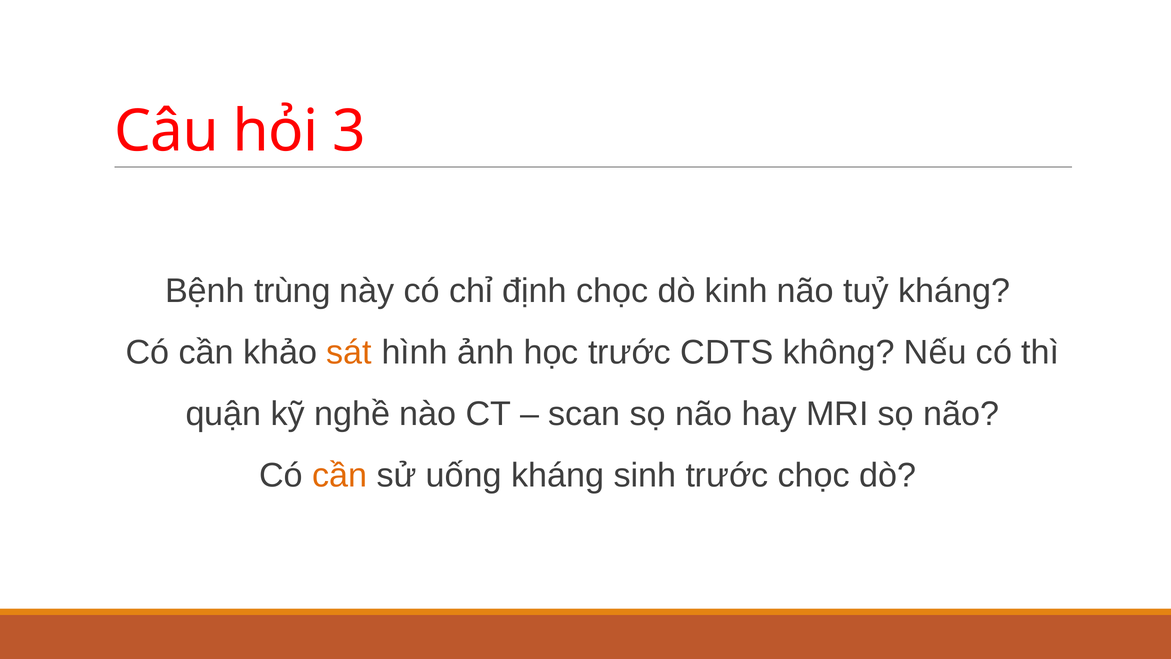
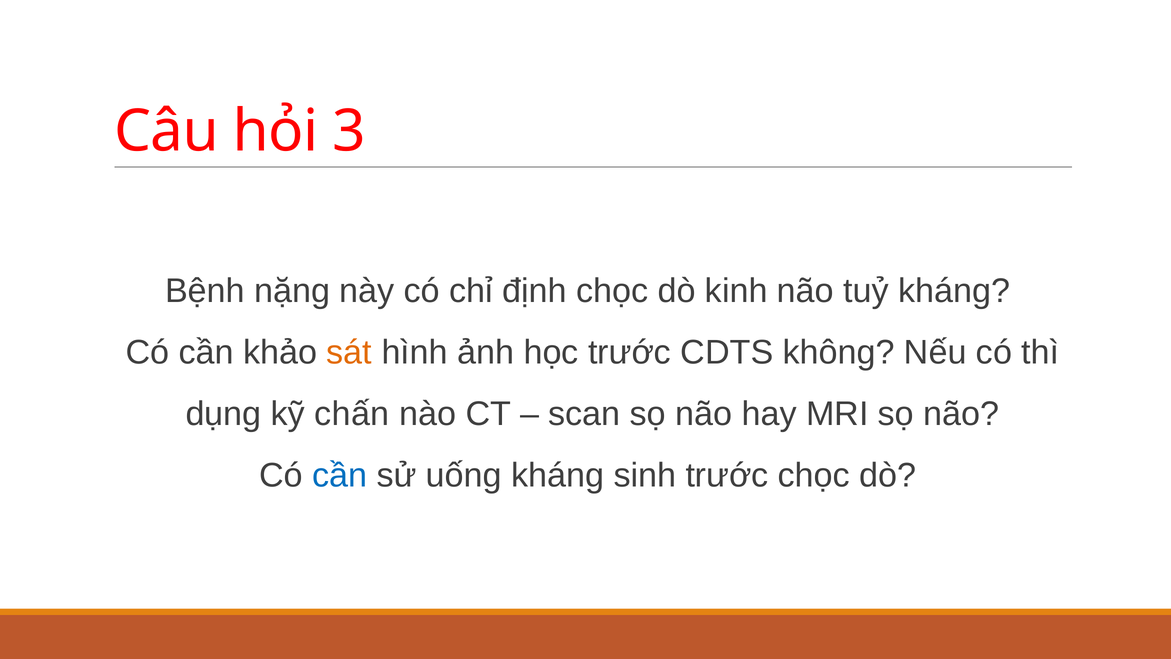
trùng: trùng -> nặng (292, 291)
quận: quận -> dụng (223, 414)
nghề: nghề -> chấn (352, 414)
cần colour: orange -> blue (340, 475)
